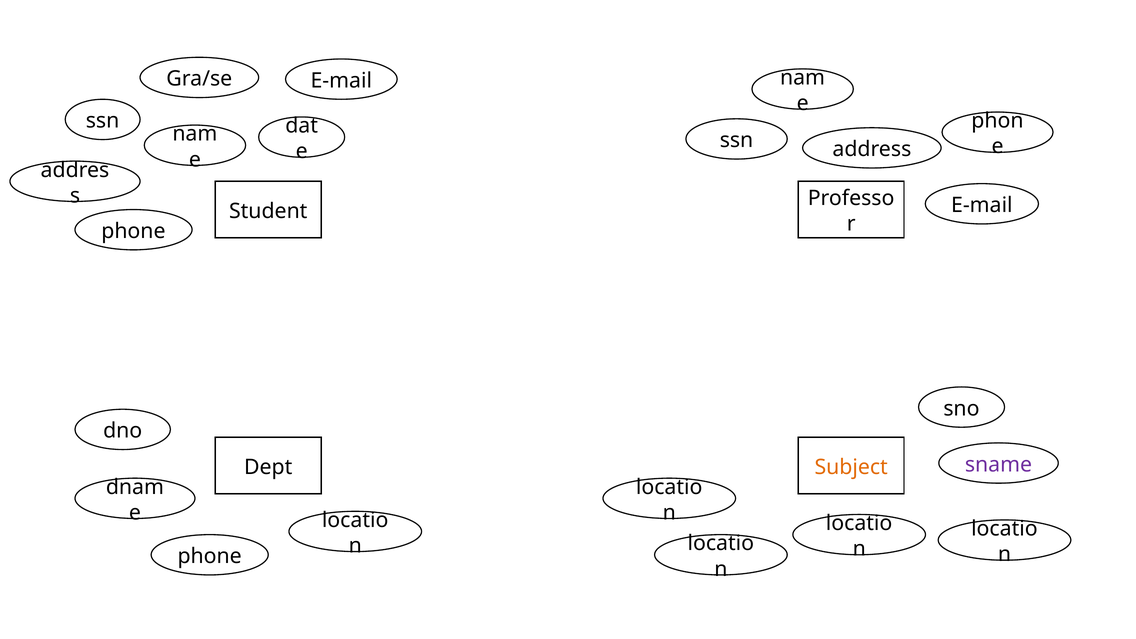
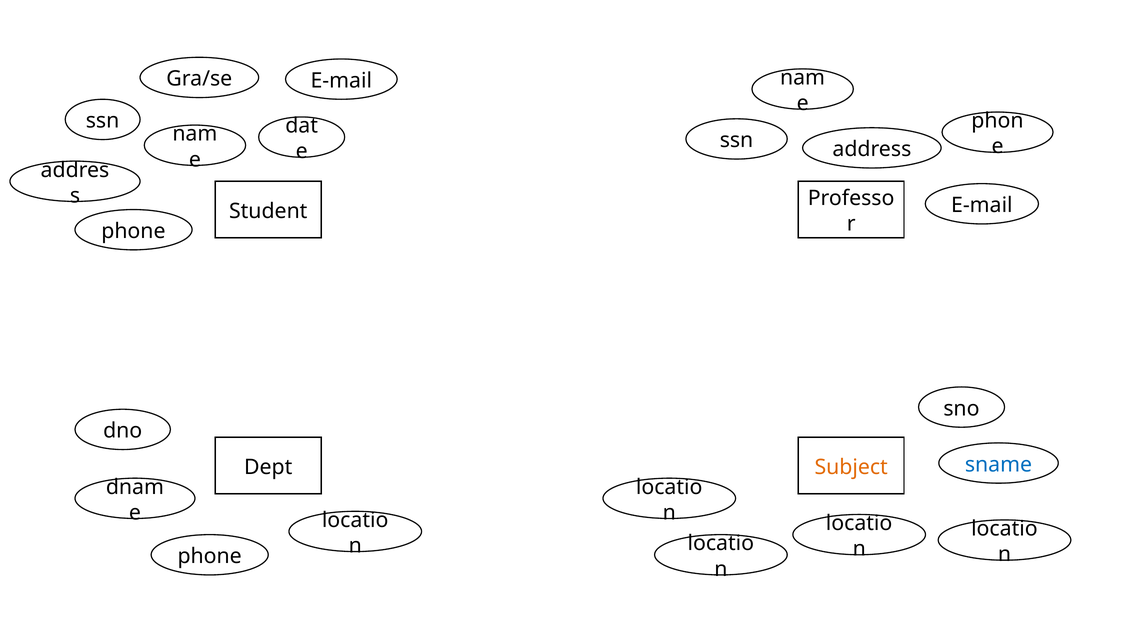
sname colour: purple -> blue (999, 465)
